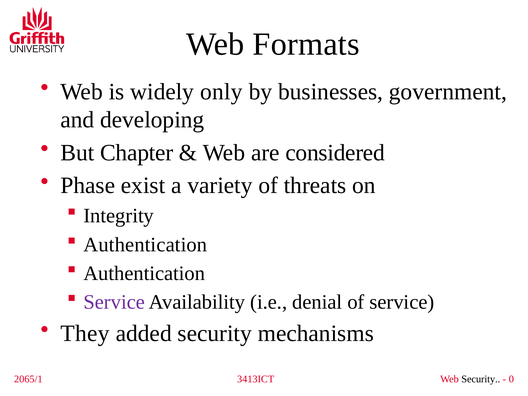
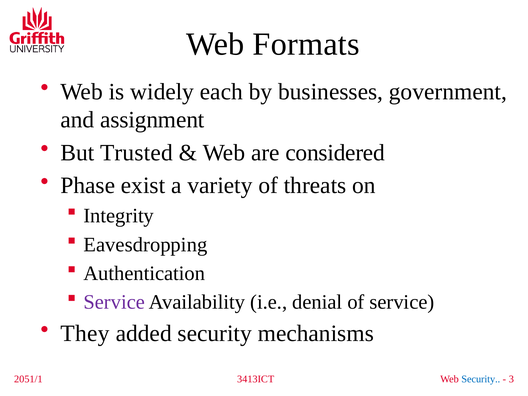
only: only -> each (221, 92)
developing: developing -> assignment (152, 120)
Chapter: Chapter -> Trusted (137, 153)
Authentication: Authentication -> Eavesdropping (145, 245)
2065/1: 2065/1 -> 2051/1 (28, 379)
Security colour: black -> blue (481, 379)
0: 0 -> 3 (511, 379)
